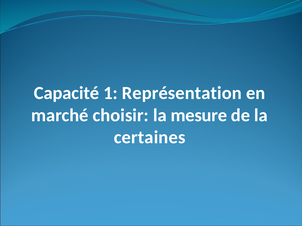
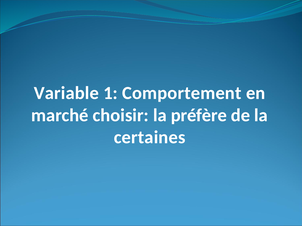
Capacité: Capacité -> Variable (66, 93)
Représentation: Représentation -> Comportement (182, 93)
mesure: mesure -> préfère (199, 116)
